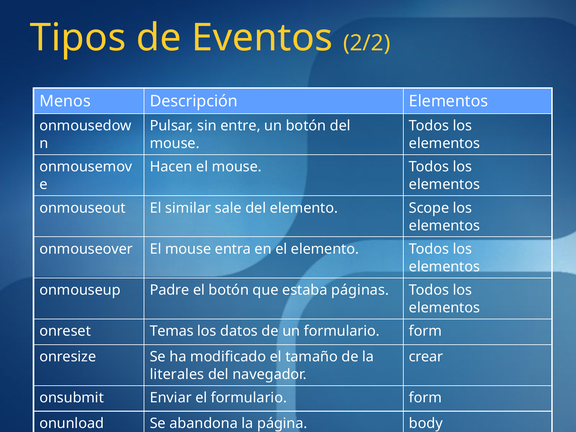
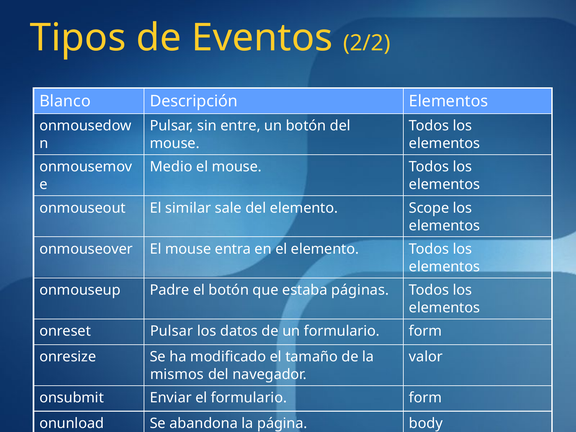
Menos: Menos -> Blanco (65, 101)
Hacen: Hacen -> Medio (171, 167)
onreset Temas: Temas -> Pulsar (172, 331)
crear: crear -> valor (426, 357)
literales: literales -> mismos (177, 374)
